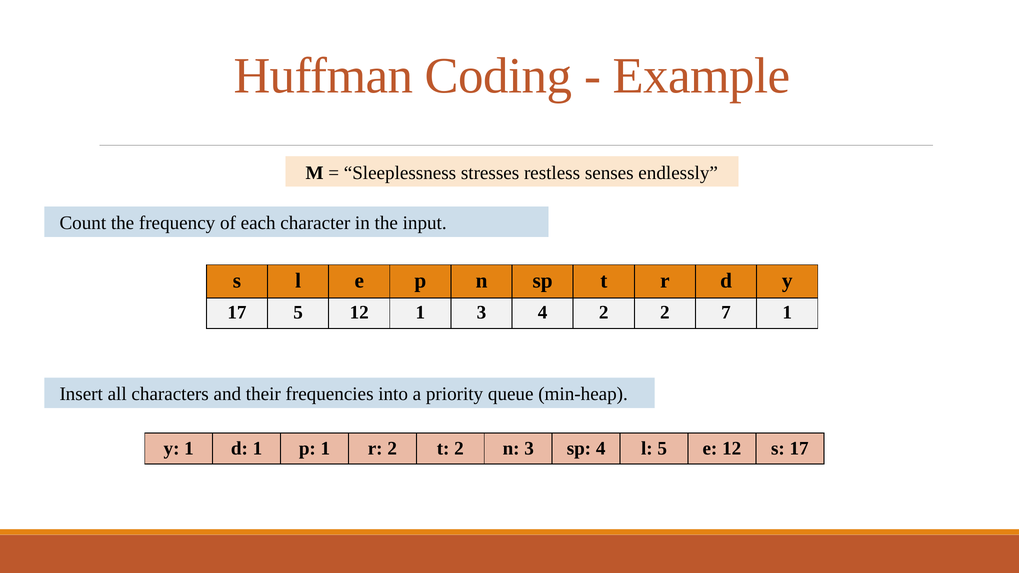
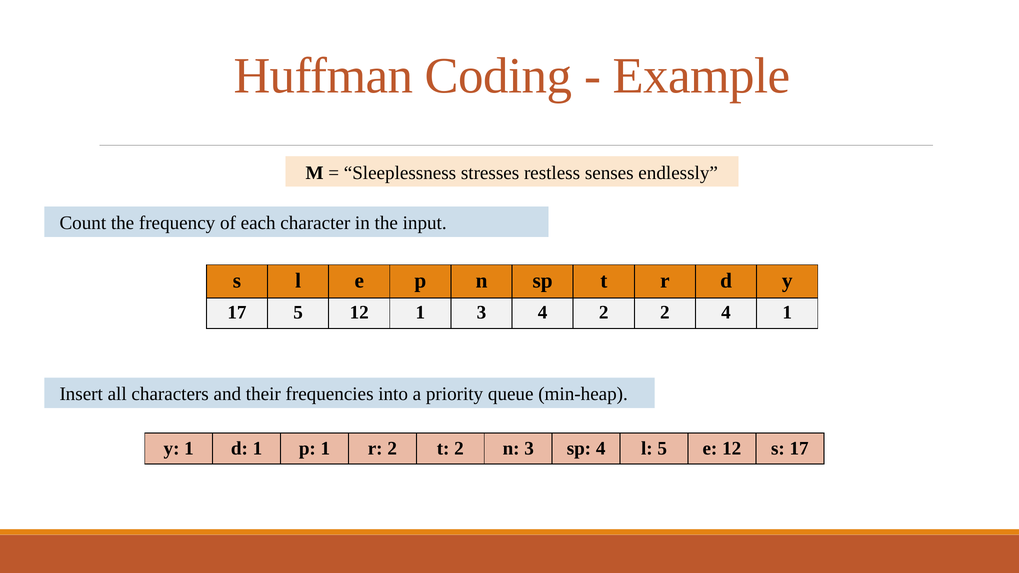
2 7: 7 -> 4 (726, 313)
